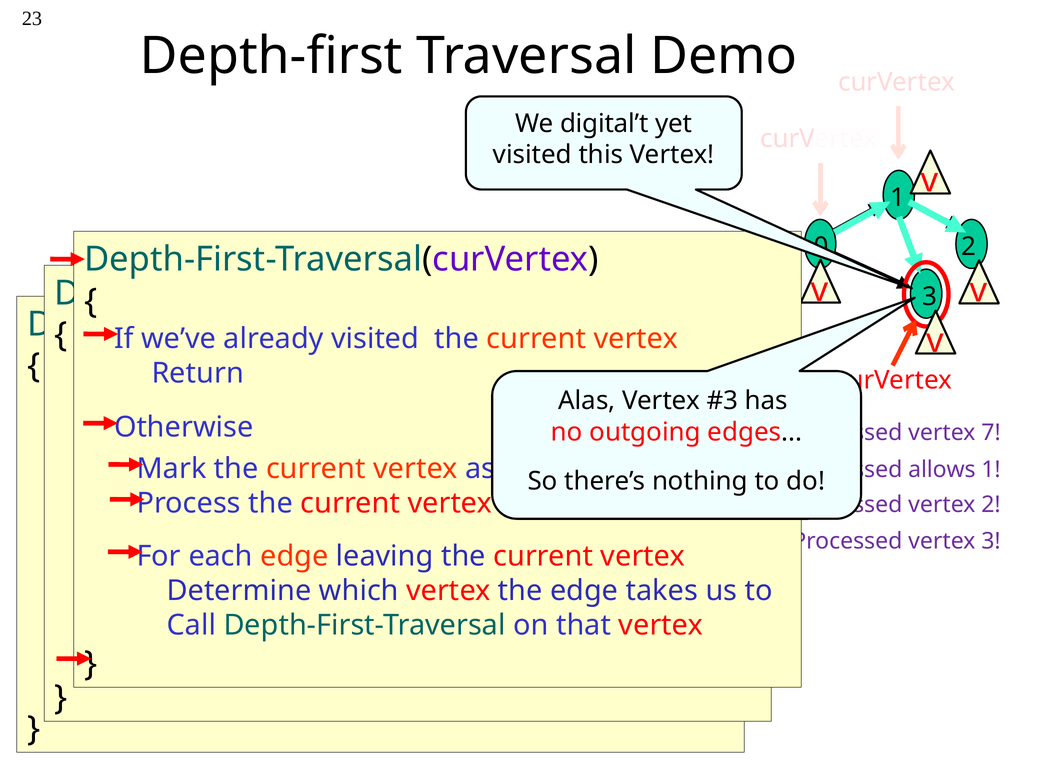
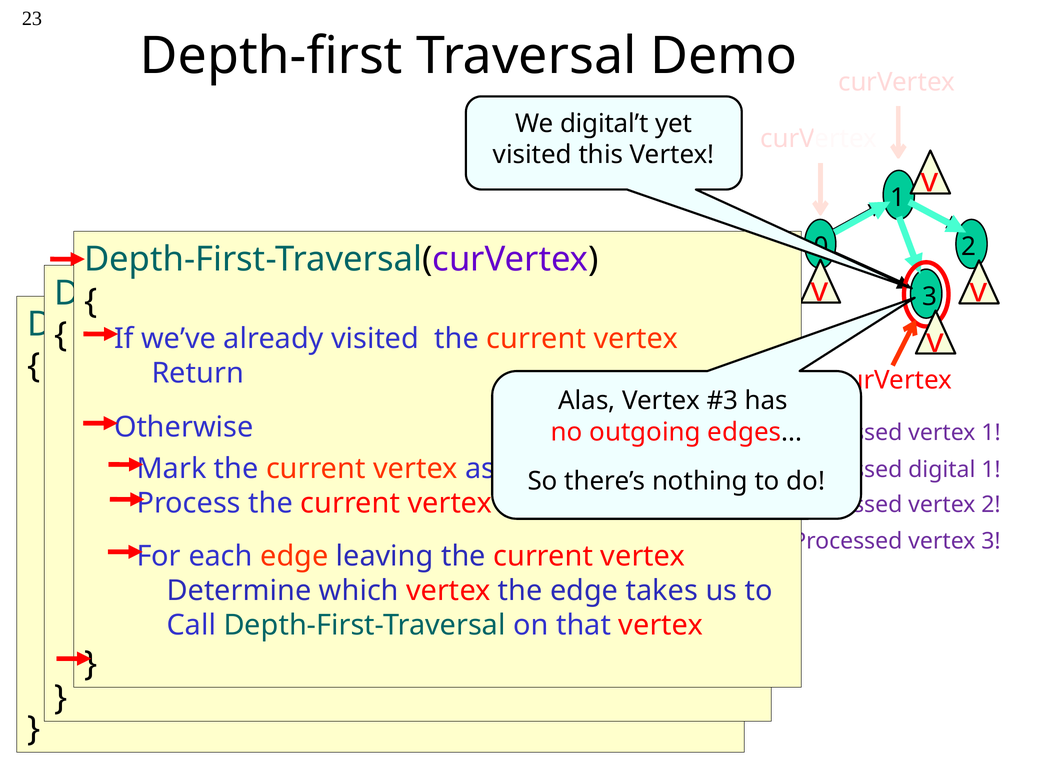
vertex 7: 7 -> 1 (991, 433)
allows: allows -> digital (942, 470)
